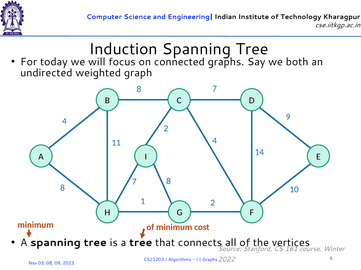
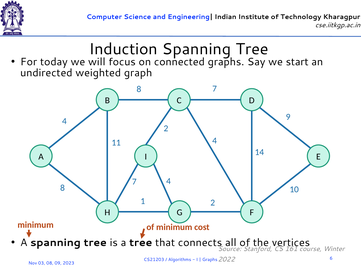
both: both -> start (297, 62)
7 8: 8 -> 4 (168, 182)
